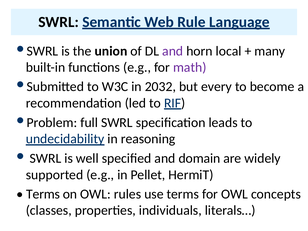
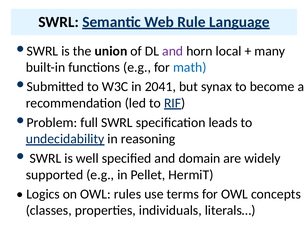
math colour: purple -> blue (190, 67)
2032: 2032 -> 2041 (160, 87)
every: every -> synax (217, 87)
Terms: Terms -> Logics (43, 194)
